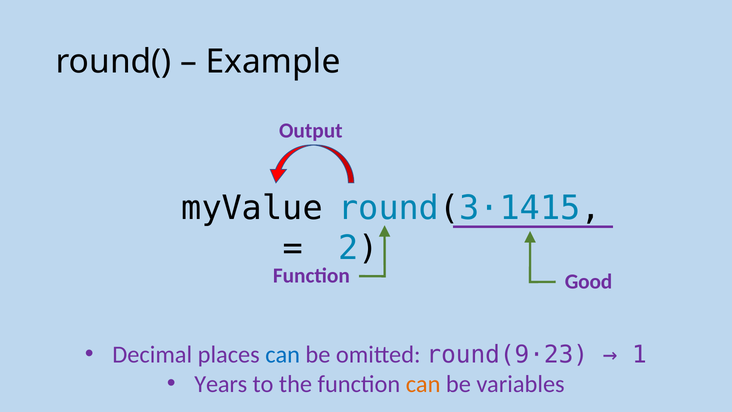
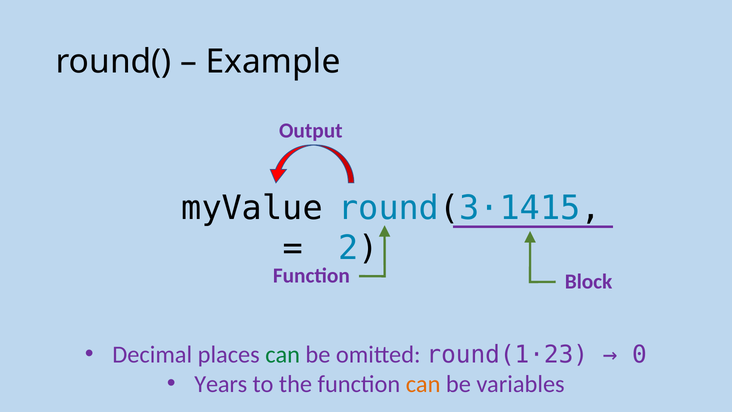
Good: Good -> Block (589, 282)
can colour: blue -> green (283, 354)
round(9·23: round(9·23 -> round(1·23 (507, 354)
1: 1 -> 0 (639, 354)
